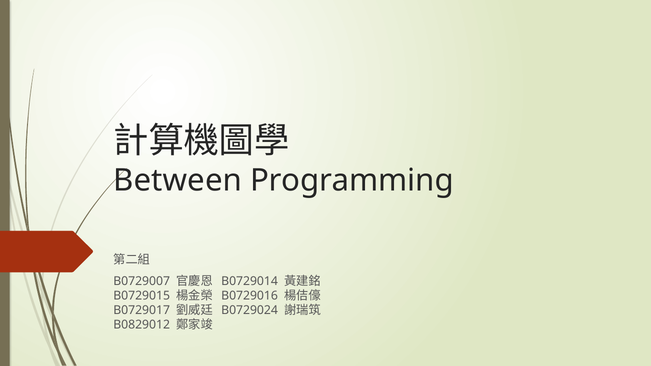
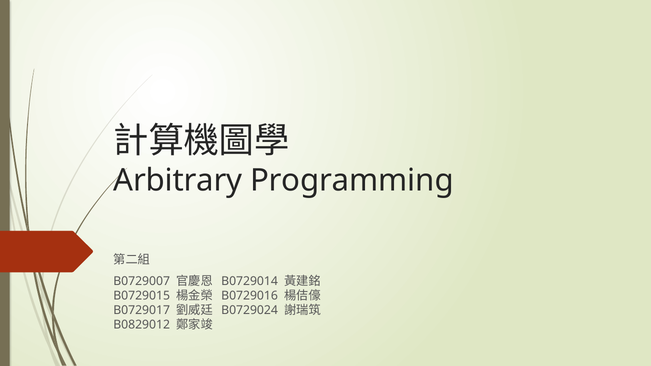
Between: Between -> Arbitrary (178, 181)
